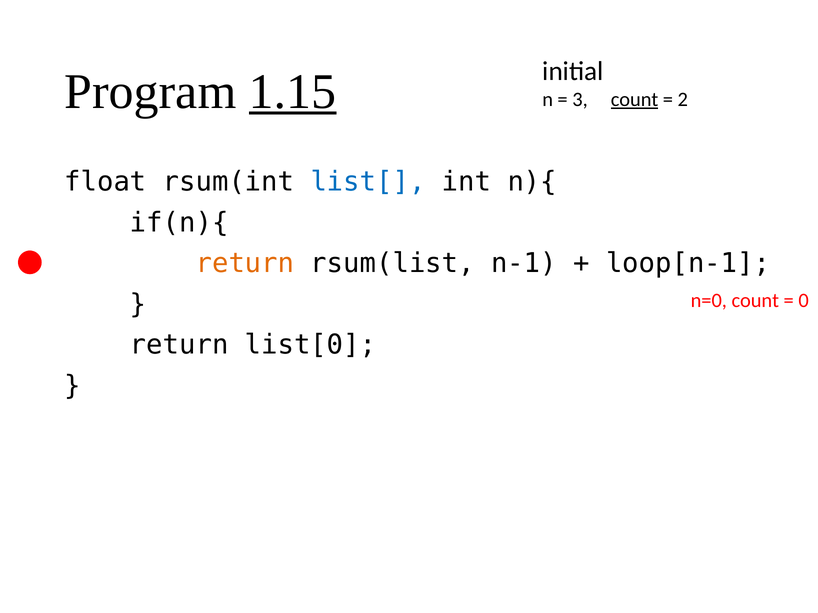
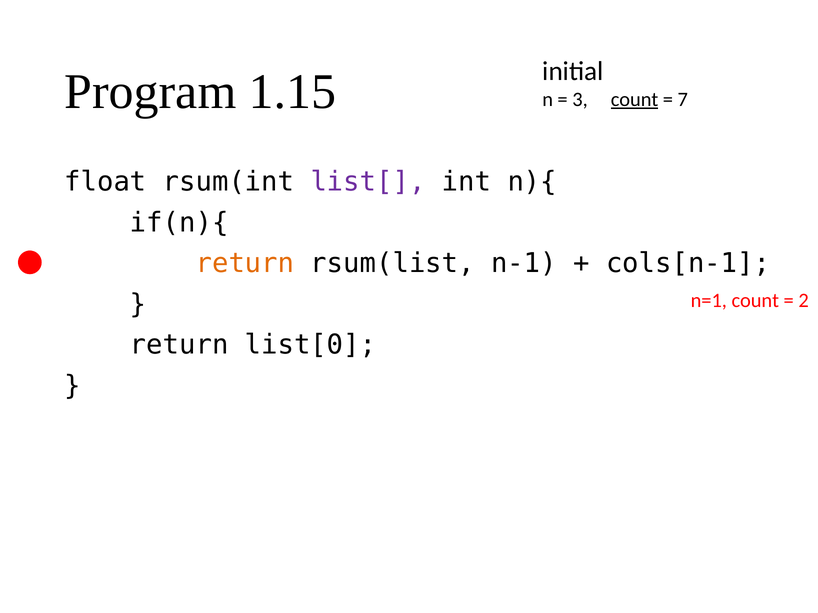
1.15 underline: present -> none (293, 92)
2: 2 -> 7 (683, 100)
list[ colour: blue -> purple (368, 182)
loop[n-1: loop[n-1 -> cols[n-1 (688, 264)
n=0: n=0 -> n=1 (709, 301)
0: 0 -> 2 (804, 301)
